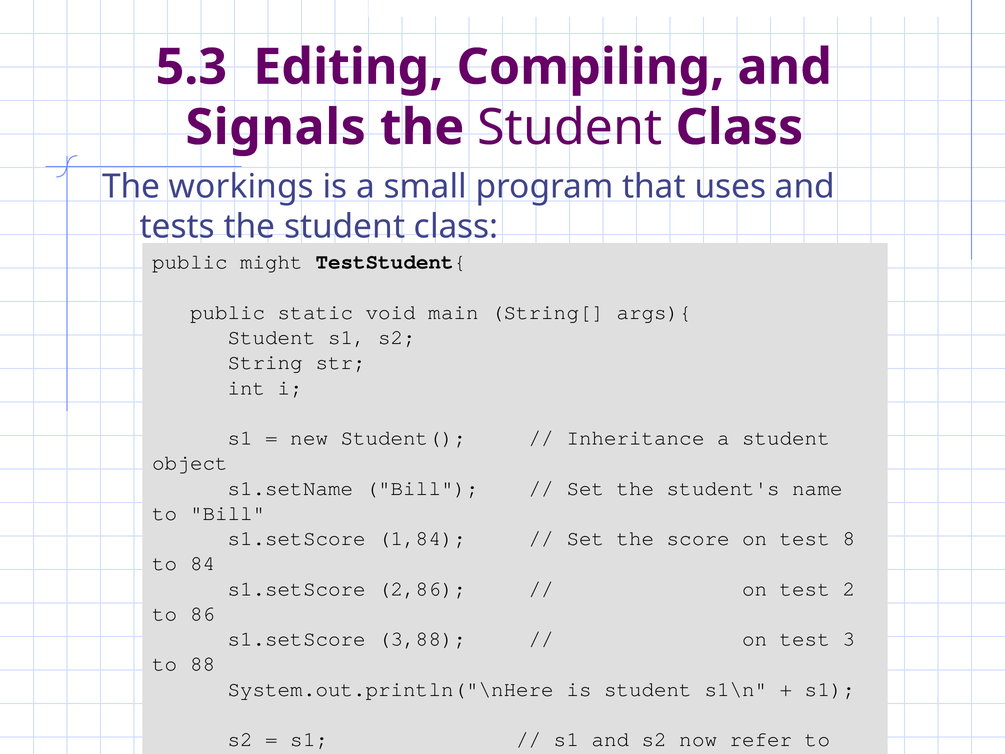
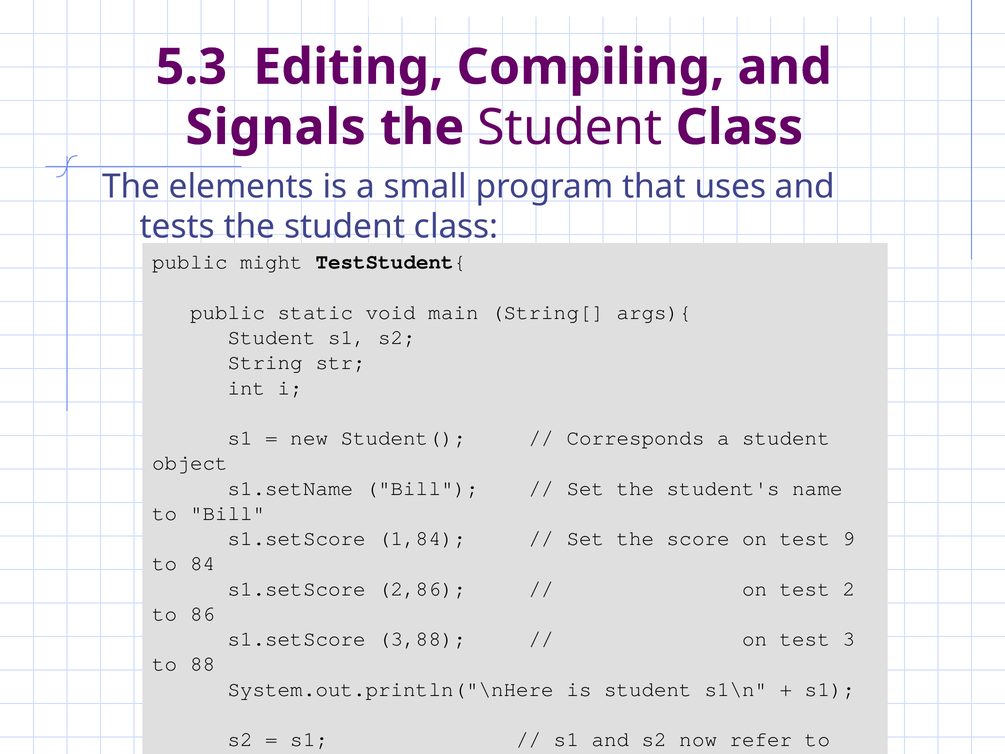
workings: workings -> elements (242, 187)
Inheritance: Inheritance -> Corresponds (636, 438)
8: 8 -> 9 (849, 538)
